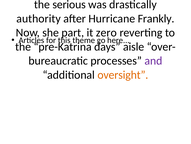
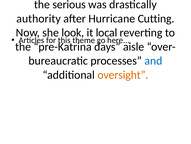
Frankly: Frankly -> Cutting (156, 18)
part: part -> look (73, 32)
zero: zero -> local (106, 32)
and colour: purple -> blue (153, 60)
